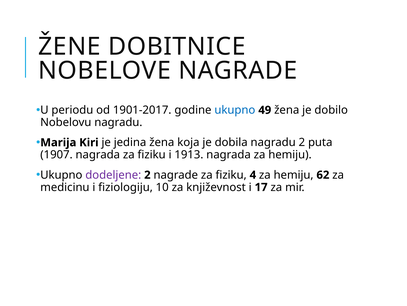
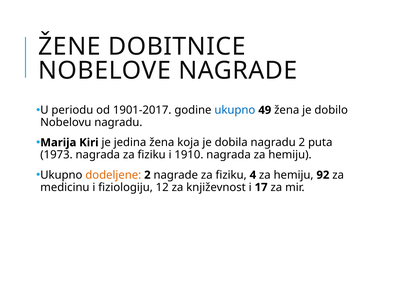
1907: 1907 -> 1973 (56, 154)
1913: 1913 -> 1910 (189, 154)
dodeljene colour: purple -> orange (113, 175)
62: 62 -> 92 (323, 175)
10: 10 -> 12 (162, 187)
